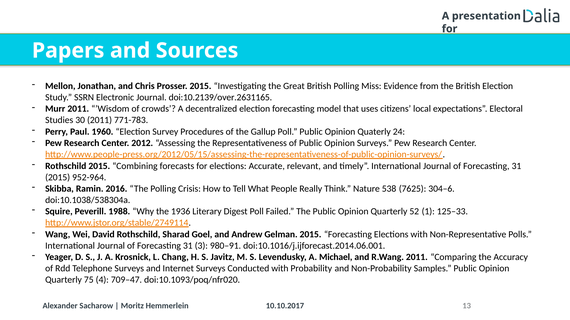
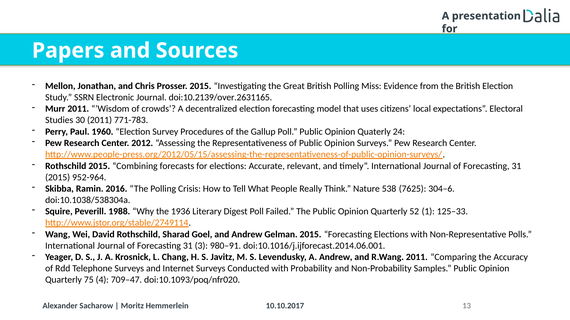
A Michael: Michael -> Andrew (336, 258)
